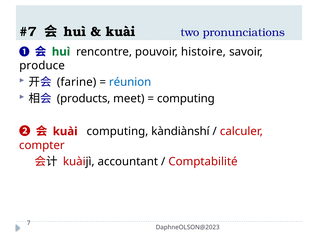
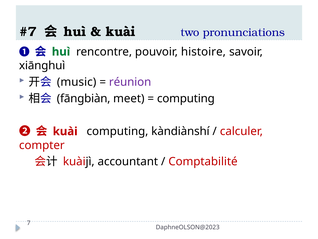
produce: produce -> xiānghuì (42, 65)
farine: farine -> music (77, 82)
réunion colour: blue -> purple (130, 82)
products: products -> fāngbiàn (84, 98)
